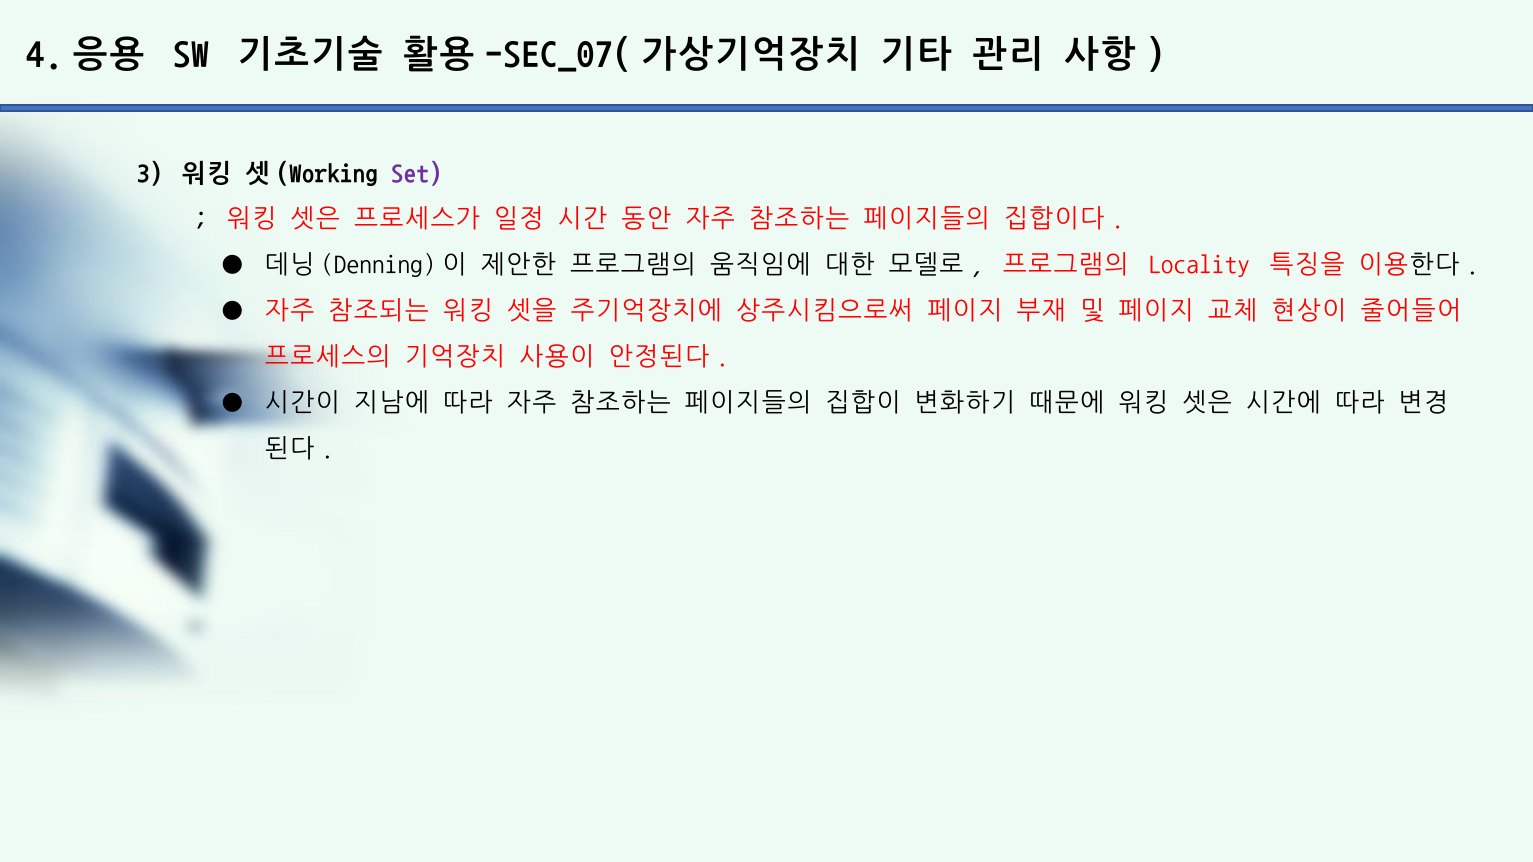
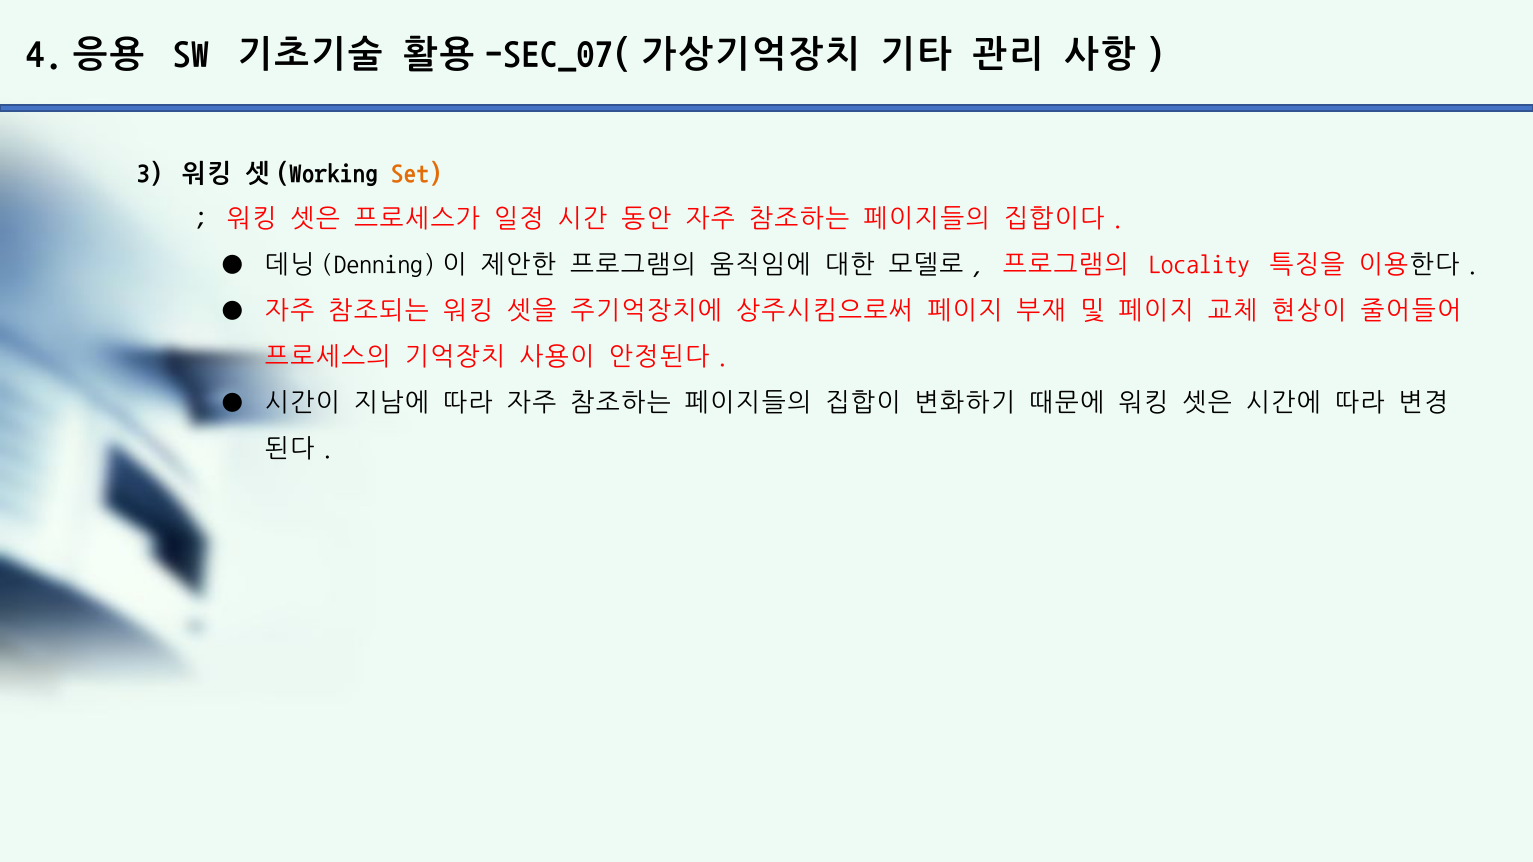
Set colour: purple -> orange (416, 173)
